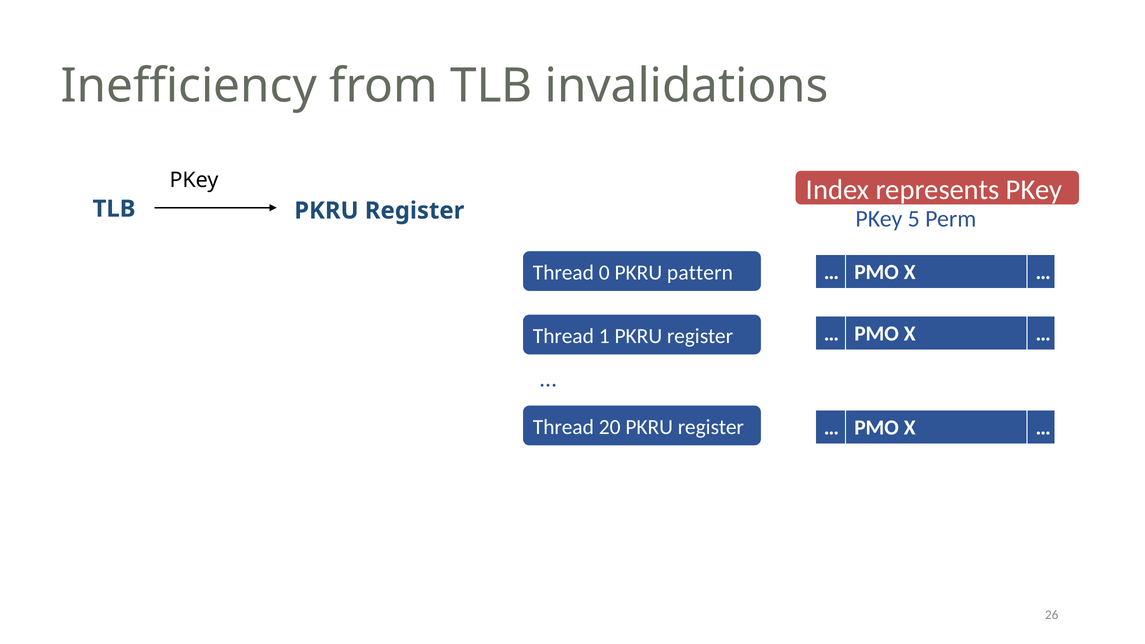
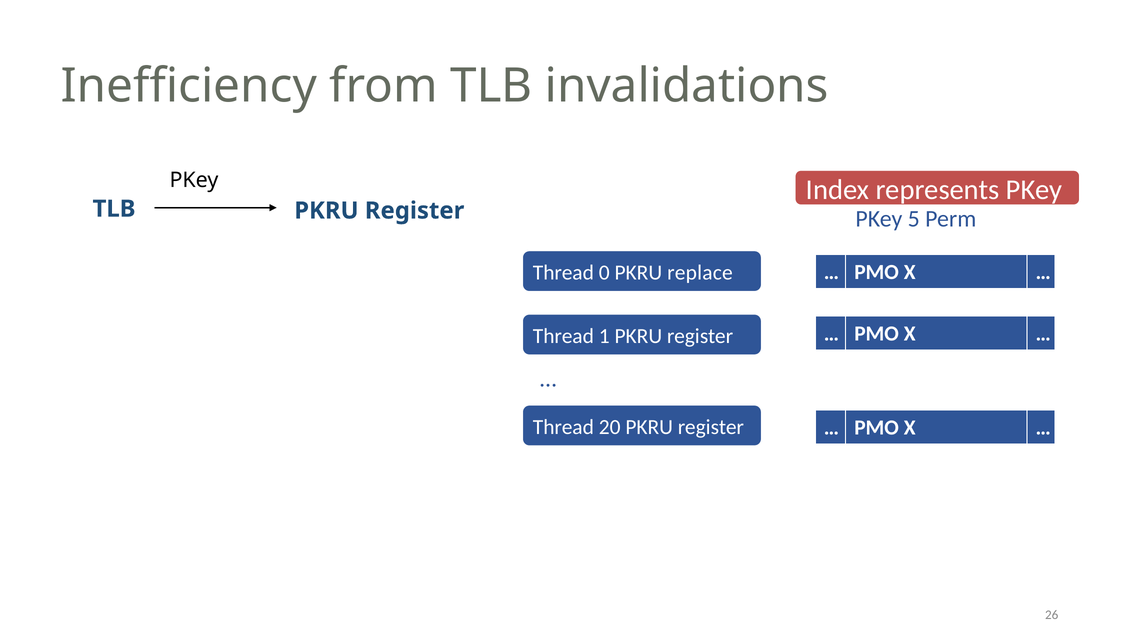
pattern: pattern -> replace (700, 273)
